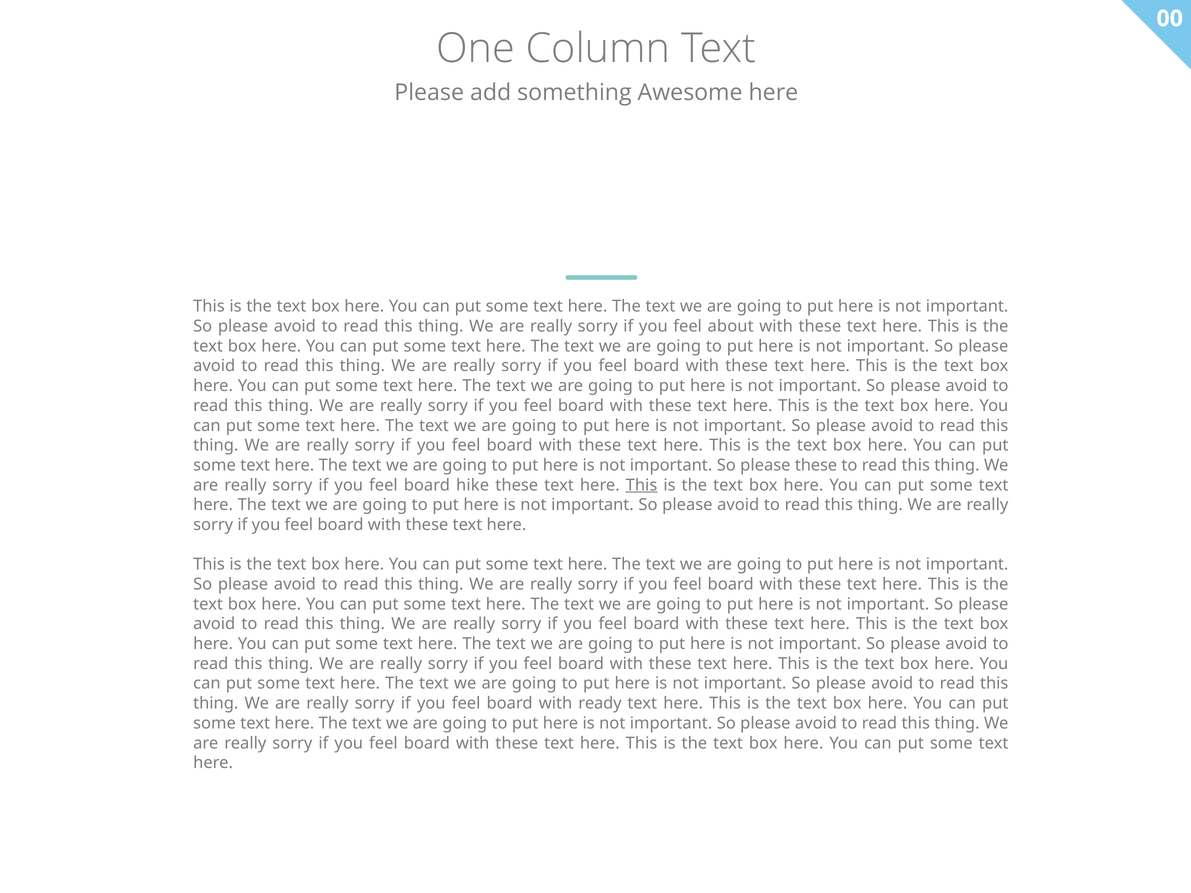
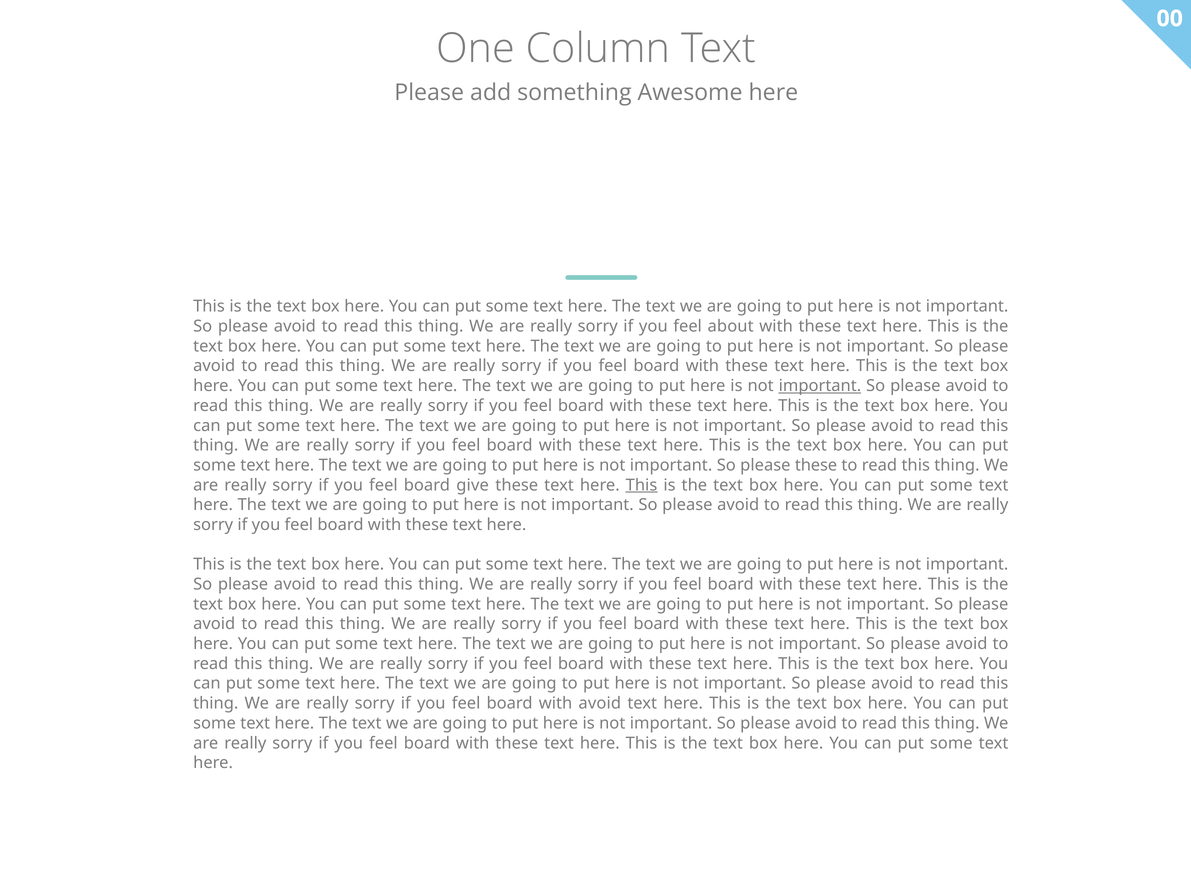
important underline: none -> present (820, 386)
hike: hike -> give (473, 485)
with ready: ready -> avoid (600, 704)
